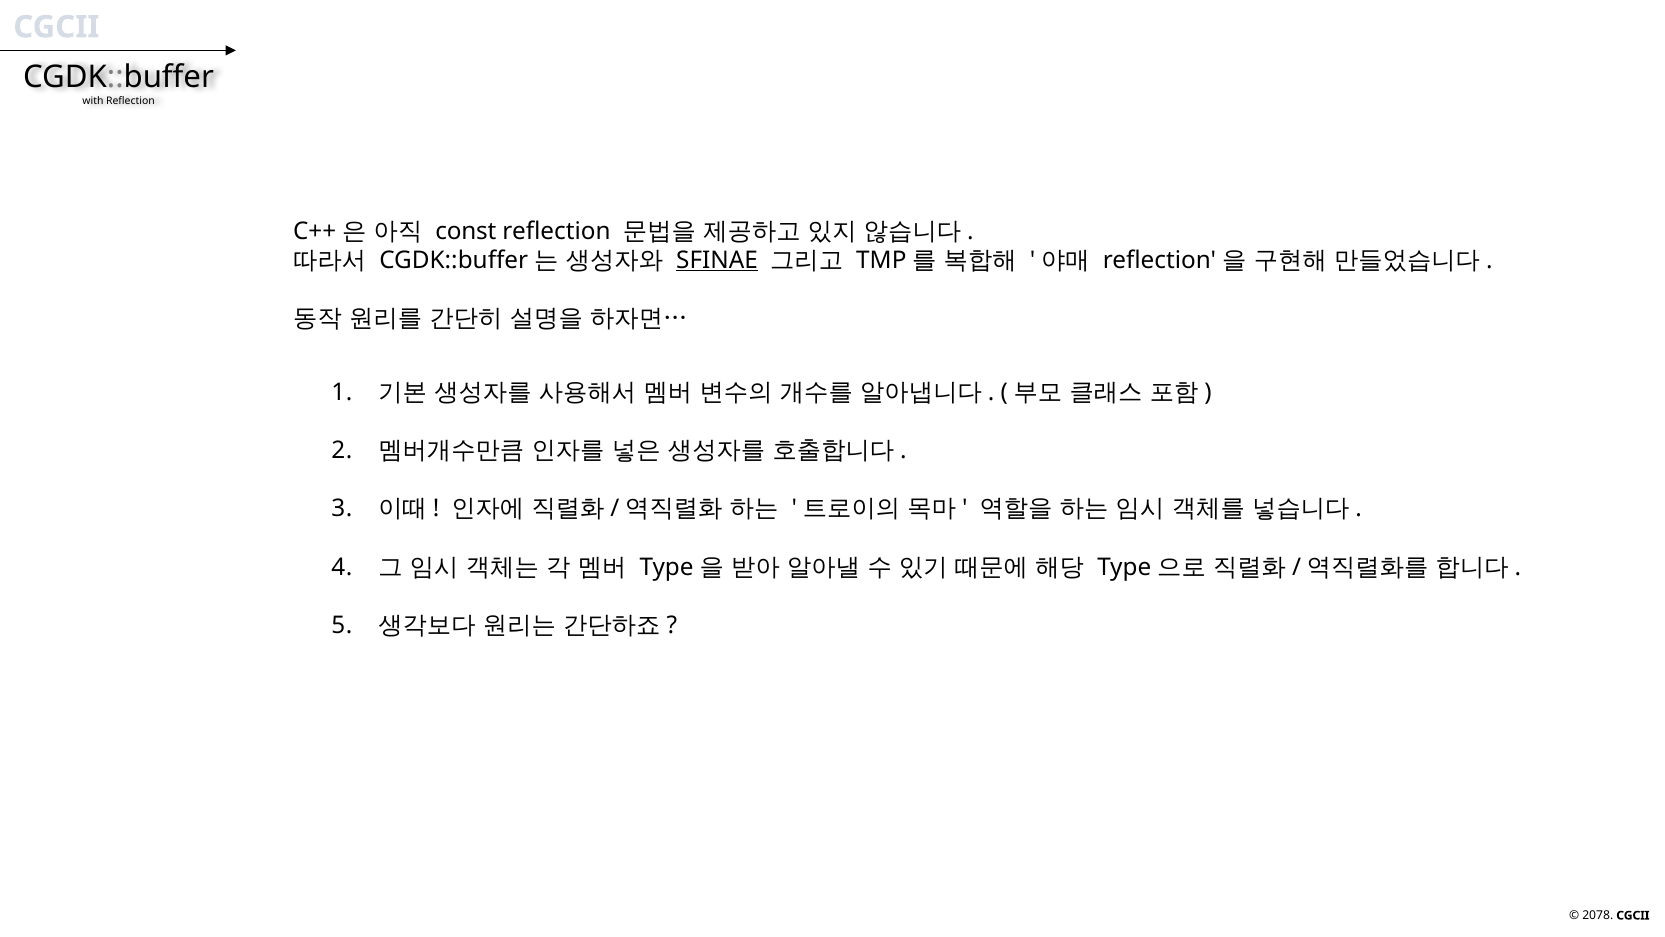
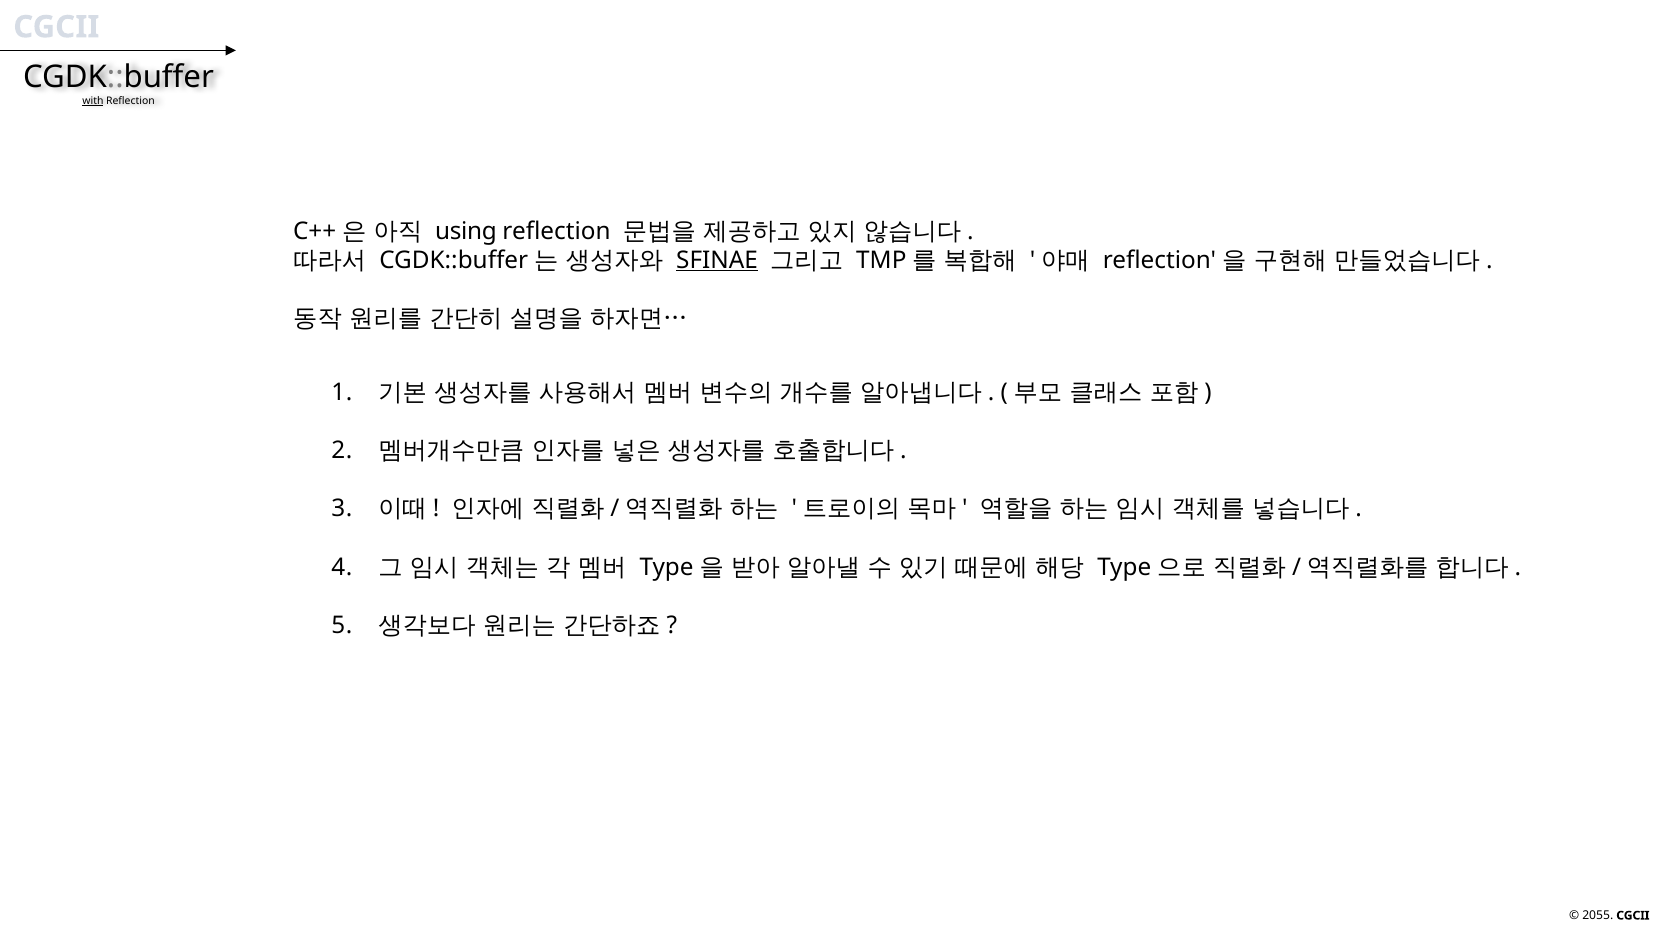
with underline: none -> present (93, 101)
const: const -> using (466, 231)
2078: 2078 -> 2055 (1598, 915)
